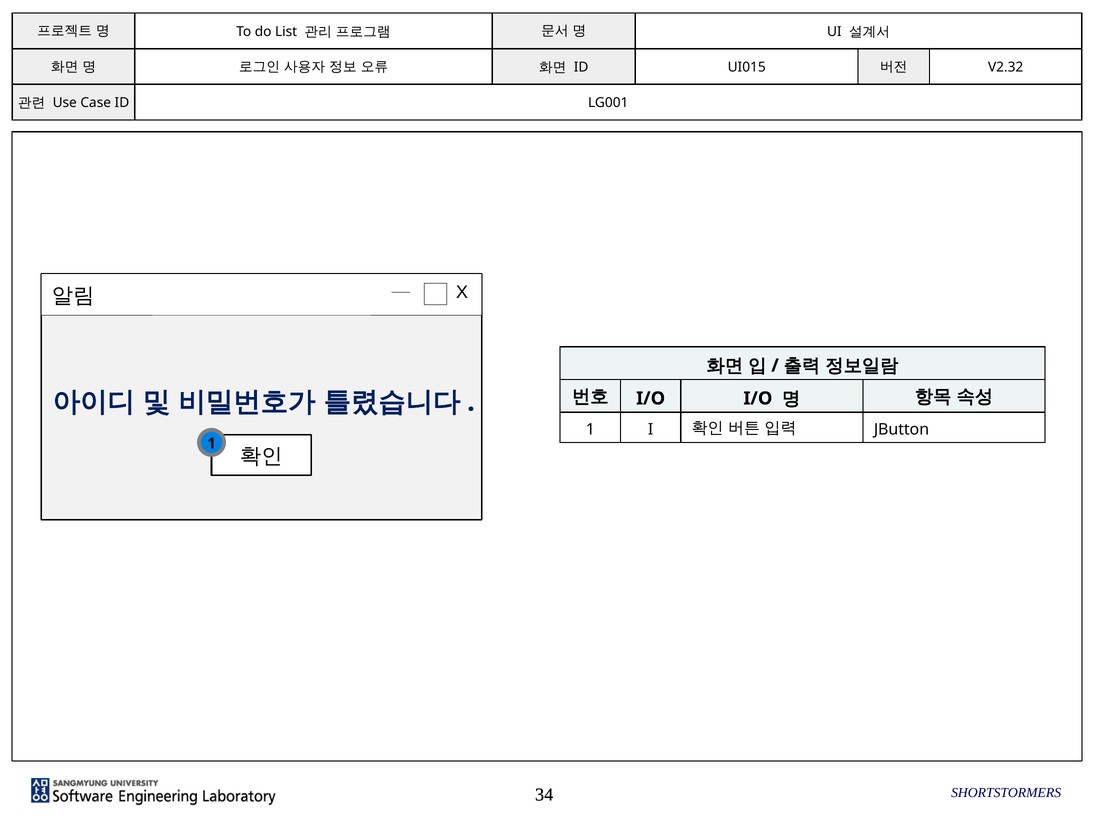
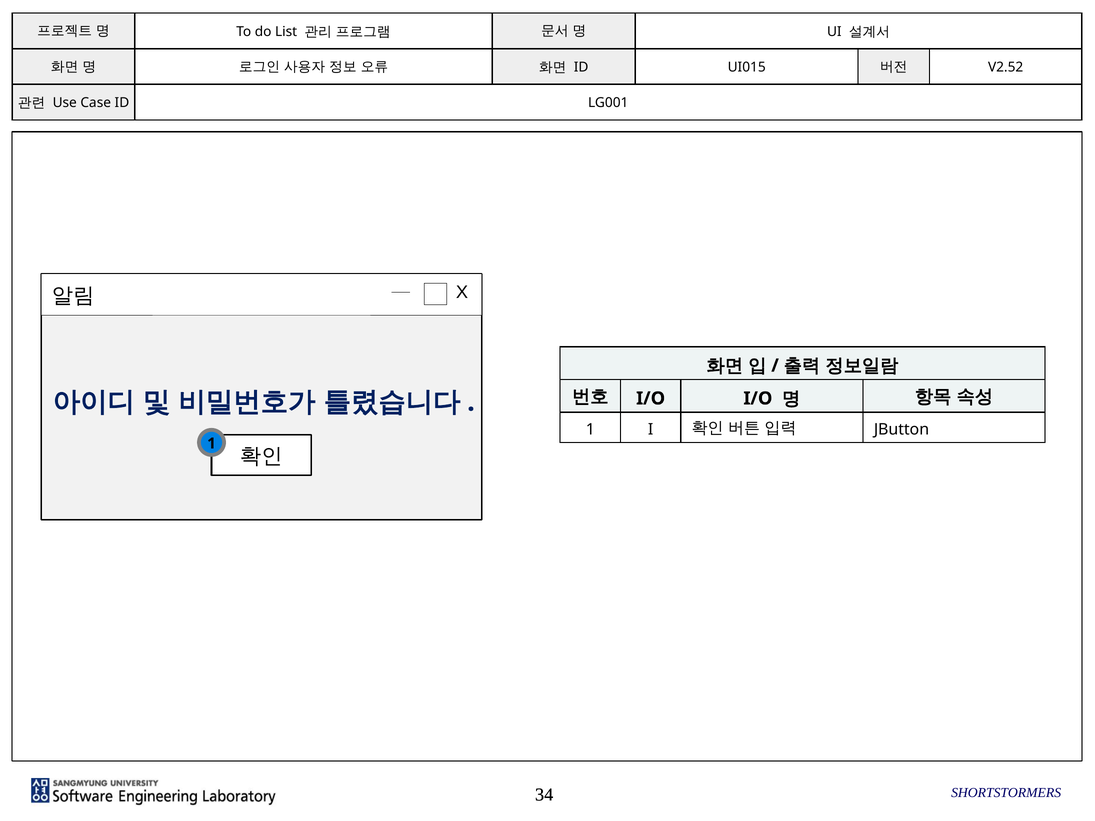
V2.32: V2.32 -> V2.52 (1006, 67)
